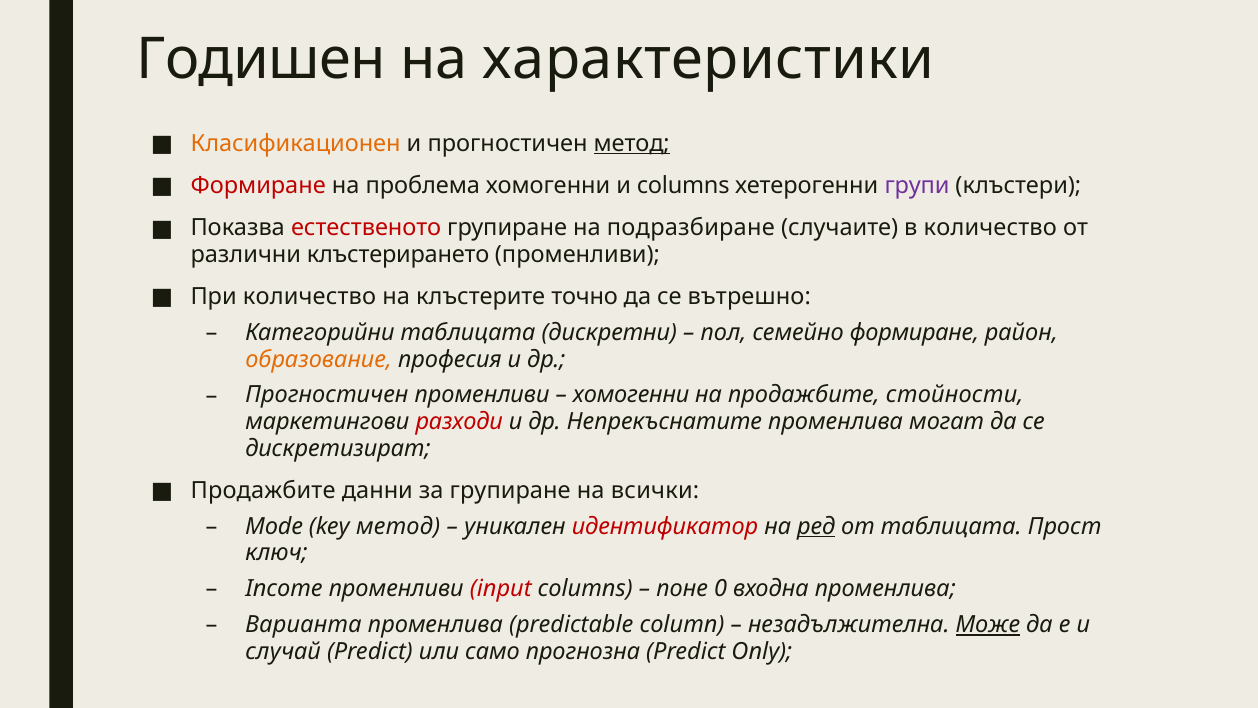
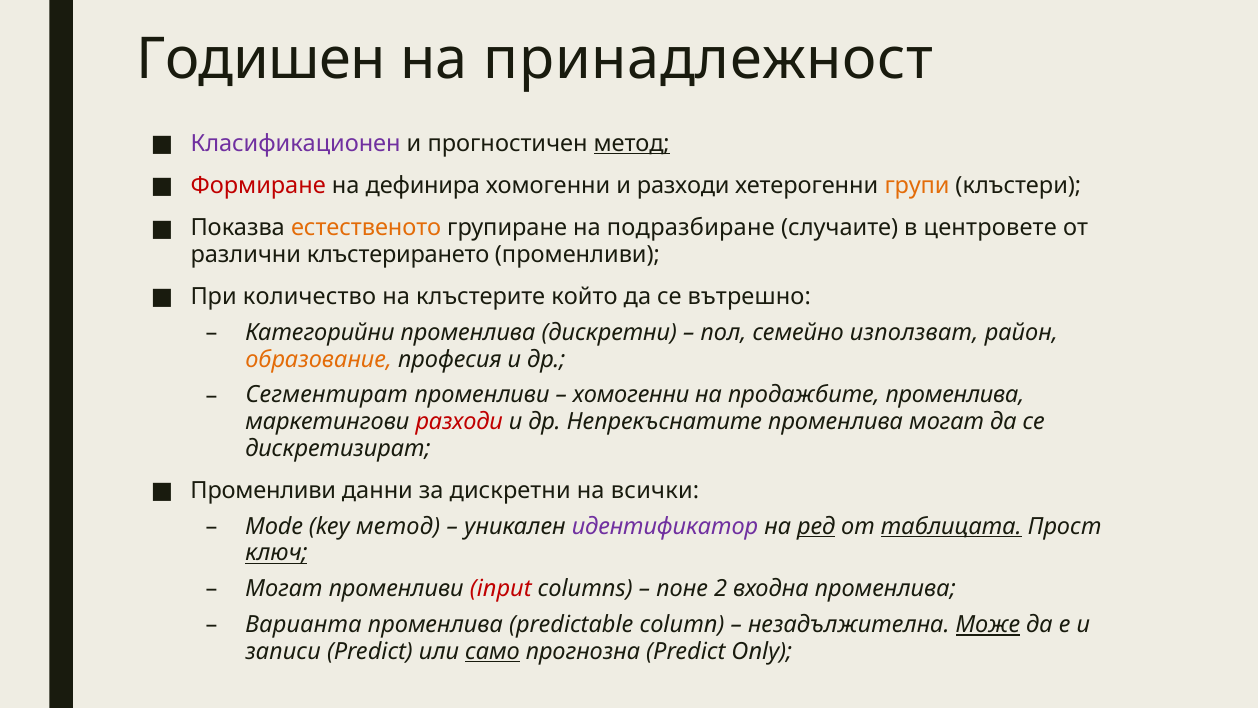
характеристики: характеристики -> принадлежност (709, 59)
Класификационен colour: orange -> purple (296, 143)
проблема: проблема -> дефинира (423, 185)
и columns: columns -> разходи (683, 185)
групи colour: purple -> orange (917, 185)
естественото colour: red -> orange (366, 228)
в количество: количество -> центровете (990, 228)
точно: точно -> който (584, 297)
Категорийни таблицата: таблицата -> променлива (468, 333)
семейно формиране: формиране -> използват (914, 333)
Прогностичен: Прогностичен -> Сегментират (327, 395)
продажбите стойности: стойности -> променлива (955, 395)
Продажбите: Продажбите -> Променливи (263, 490)
за групиране: групиране -> дискретни (510, 490)
идентификатор colour: red -> purple (665, 526)
таблицата underline: none -> present (951, 526)
ключ underline: none -> present (276, 553)
Income: Income -> Могат (284, 589)
0: 0 -> 2 (720, 589)
случай: случай -> записи (283, 651)
само underline: none -> present (492, 651)
